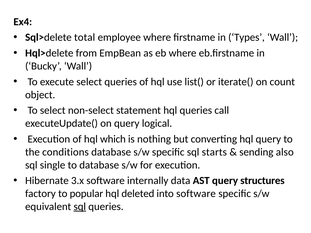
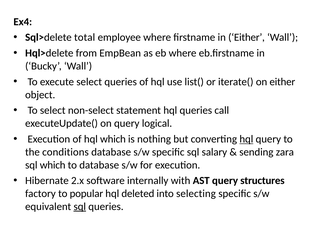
in Types: Types -> Either (247, 37)
on count: count -> either (282, 82)
hql underline: none -> present (246, 139)
starts: starts -> salary (214, 152)
also: also -> zara (285, 152)
sql single: single -> which (53, 165)
3.x: 3.x -> 2.x (78, 181)
data: data -> with (181, 181)
into software: software -> selecting (196, 194)
